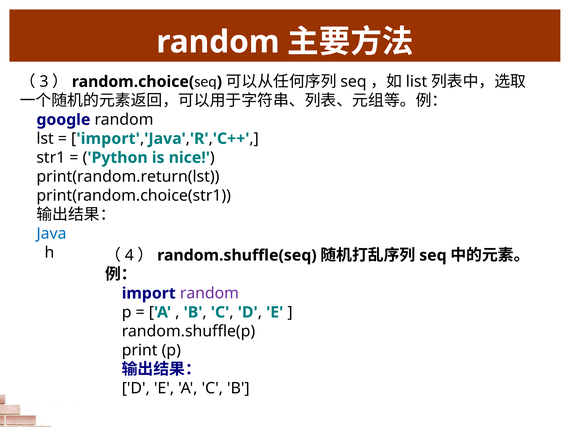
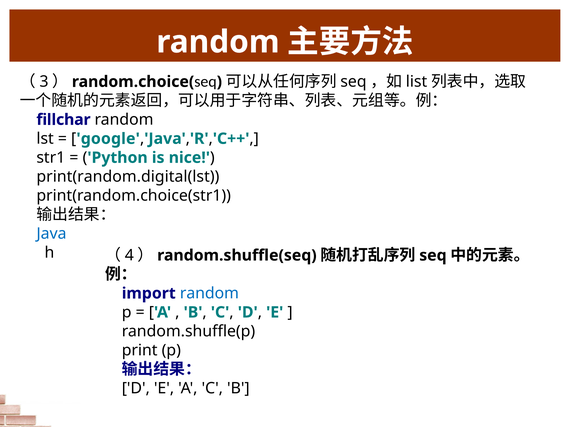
google: google -> fillchar (63, 120)
import: import -> google (108, 139)
print(random.return(lst: print(random.return(lst -> print(random.digital(lst (128, 177)
random colour: purple -> blue (209, 293)
